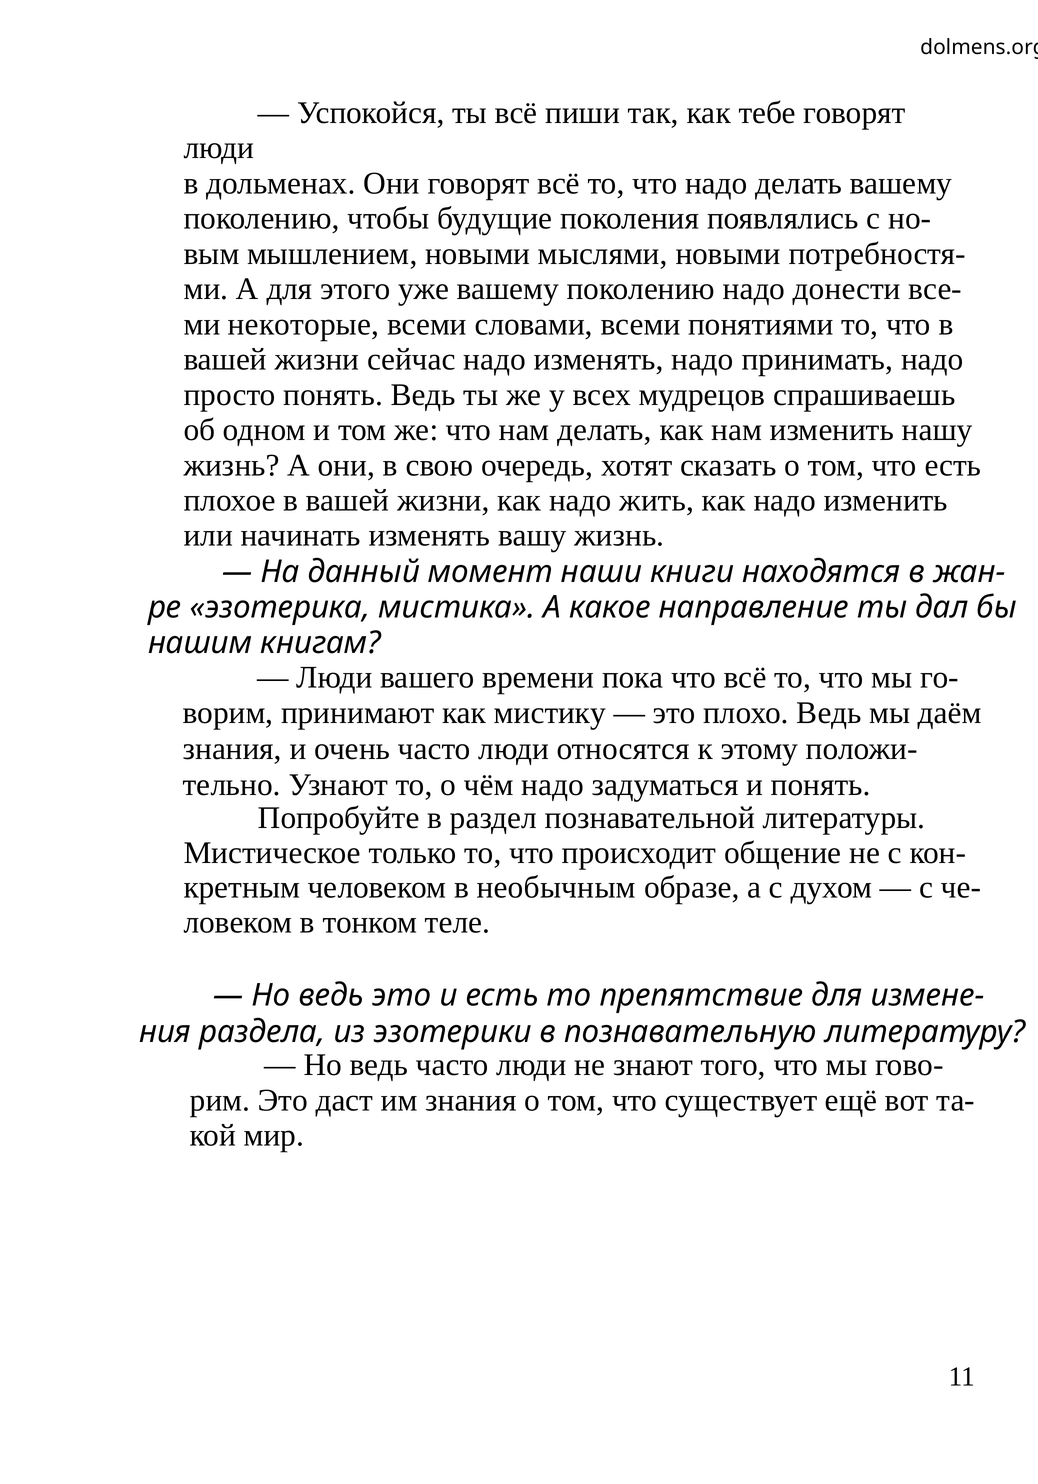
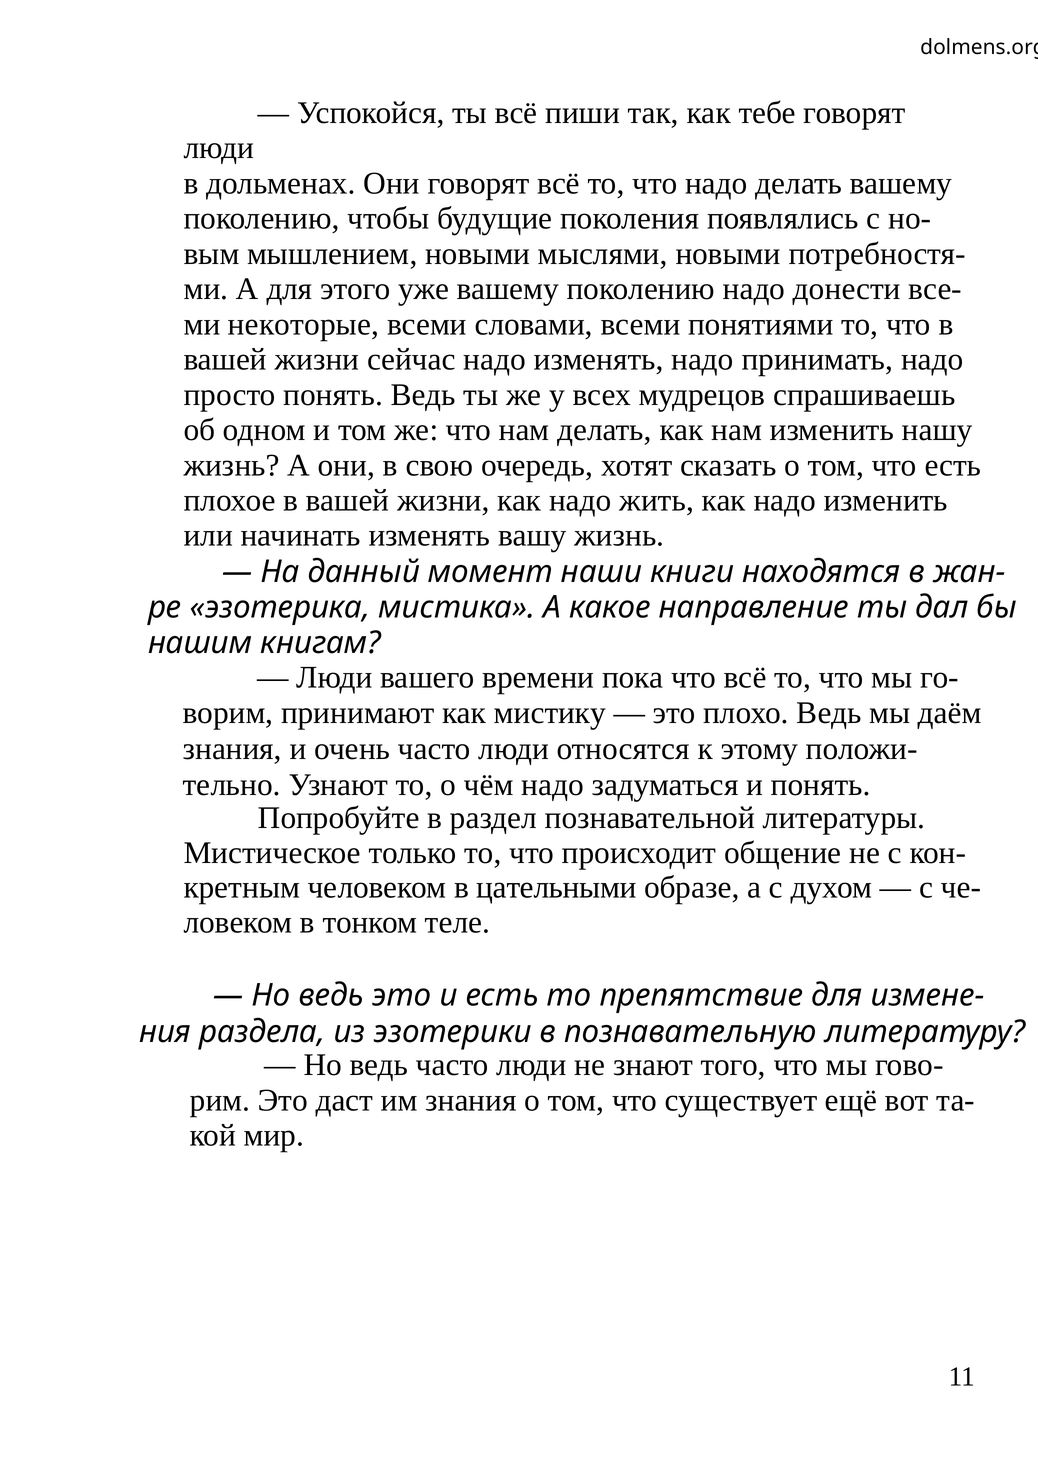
необычным: необычным -> цательными (556, 887)
